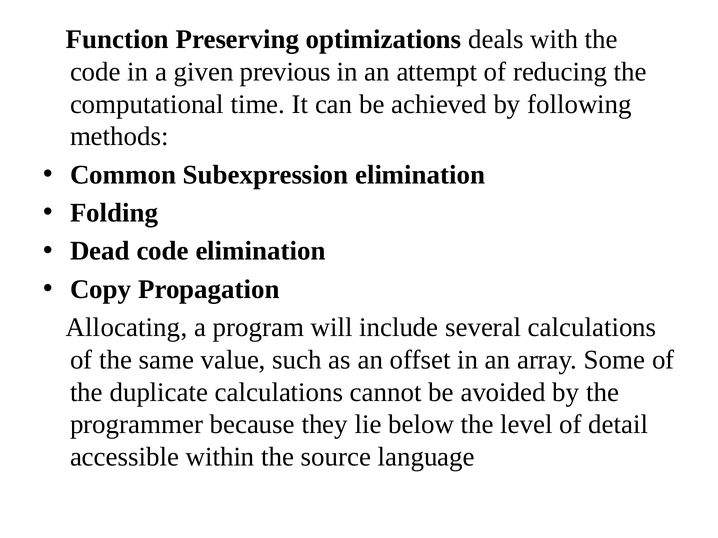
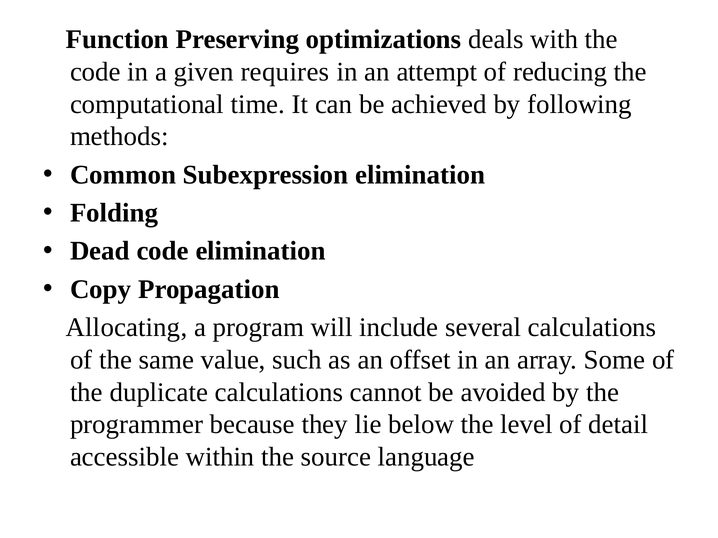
previous: previous -> requires (285, 72)
